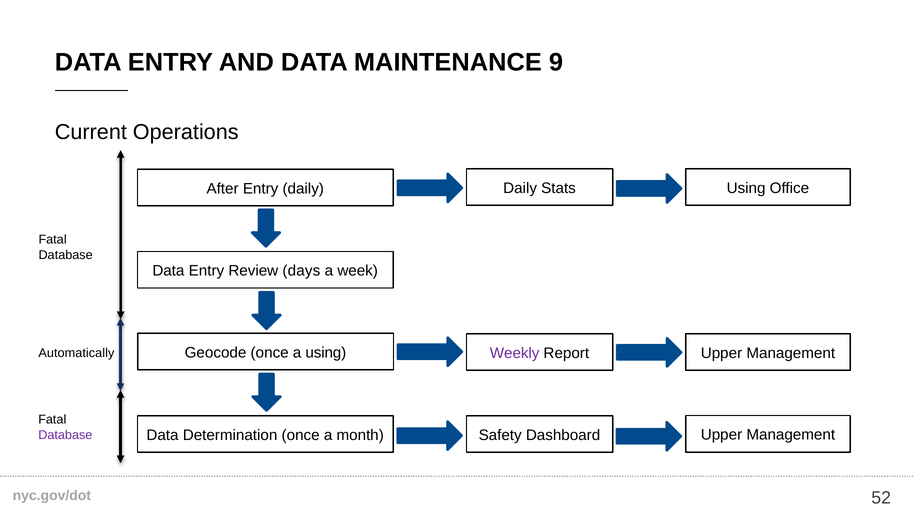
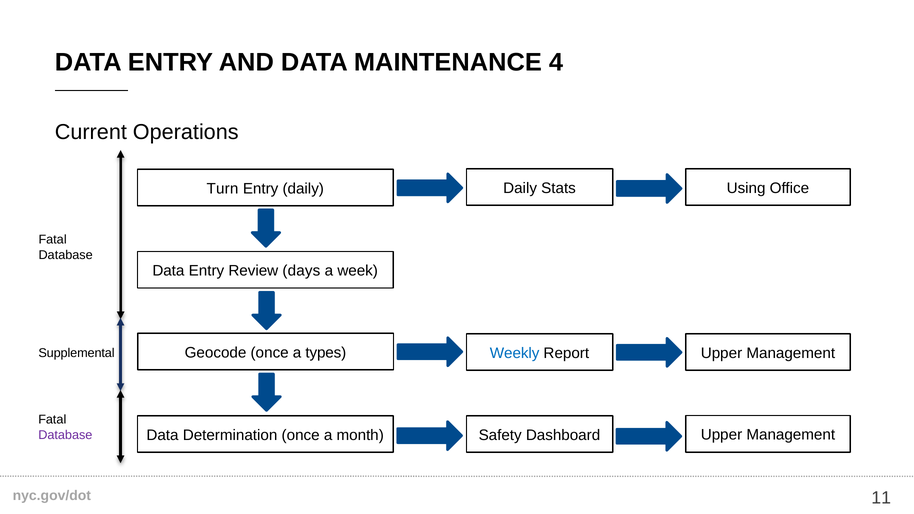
9: 9 -> 4 (556, 63)
After: After -> Turn (222, 189)
a using: using -> types (326, 353)
Weekly colour: purple -> blue (515, 353)
Automatically: Automatically -> Supplemental (76, 353)
52: 52 -> 11 (881, 498)
